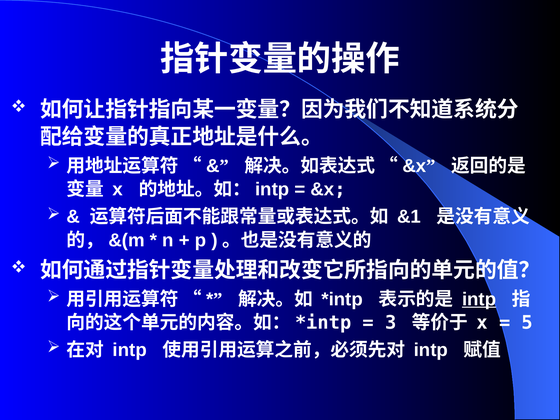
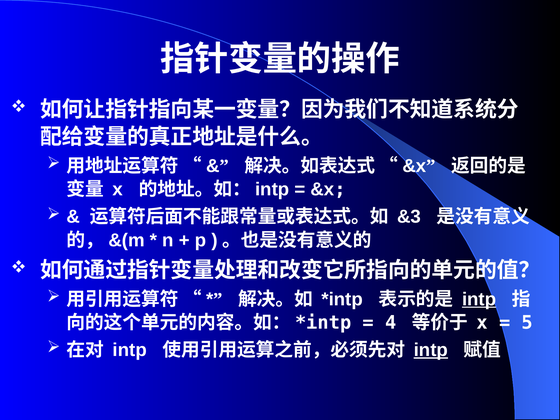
&1: &1 -> &3 (409, 217)
3: 3 -> 4 (391, 323)
intp underline: none -> present (431, 350)
